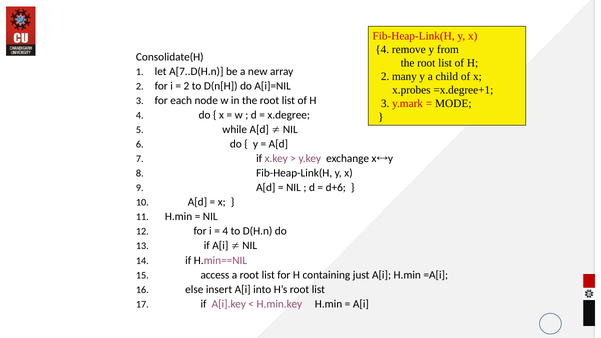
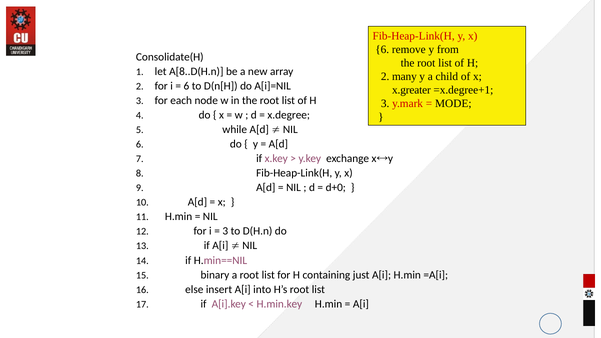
4: 4 -> 6 (382, 50)
A[7..D(H.n: A[7..D(H.n -> A[8..D(H.n (196, 72)
2: 2 -> 6 (186, 86)
x.probes: x.probes -> x.greater (411, 90)
d+6: d+6 -> d+0 (336, 188)
4: 4 -> 3 (225, 231)
access: access -> binary (215, 275)
